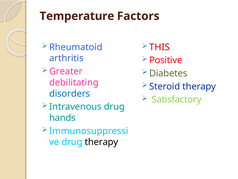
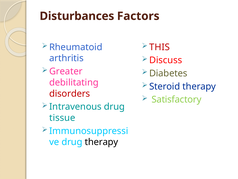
Temperature: Temperature -> Disturbances (77, 16)
Positive: Positive -> Discuss (166, 60)
disorders colour: blue -> red (70, 93)
hands: hands -> tissue (62, 118)
